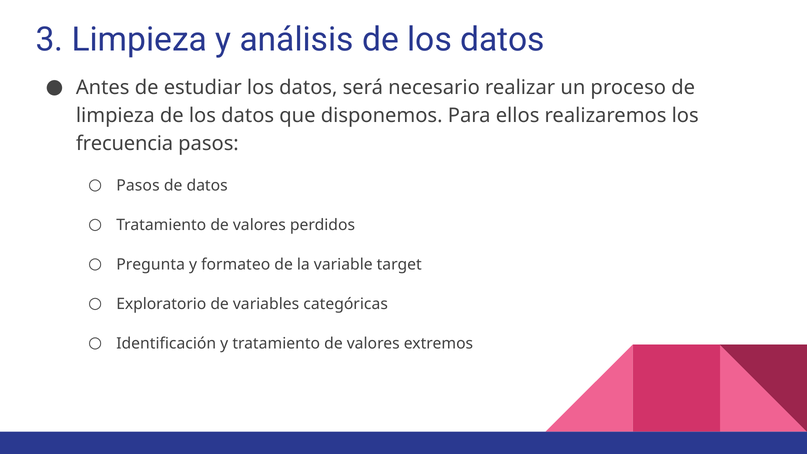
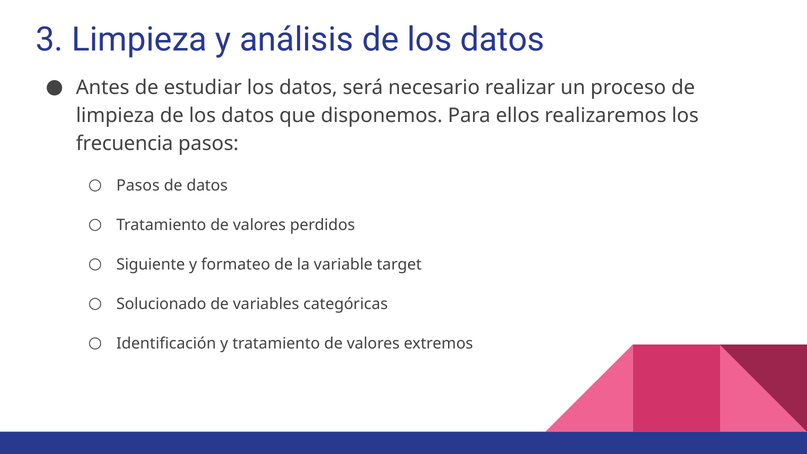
Pregunta: Pregunta -> Siguiente (151, 265)
Exploratorio: Exploratorio -> Solucionado (161, 304)
